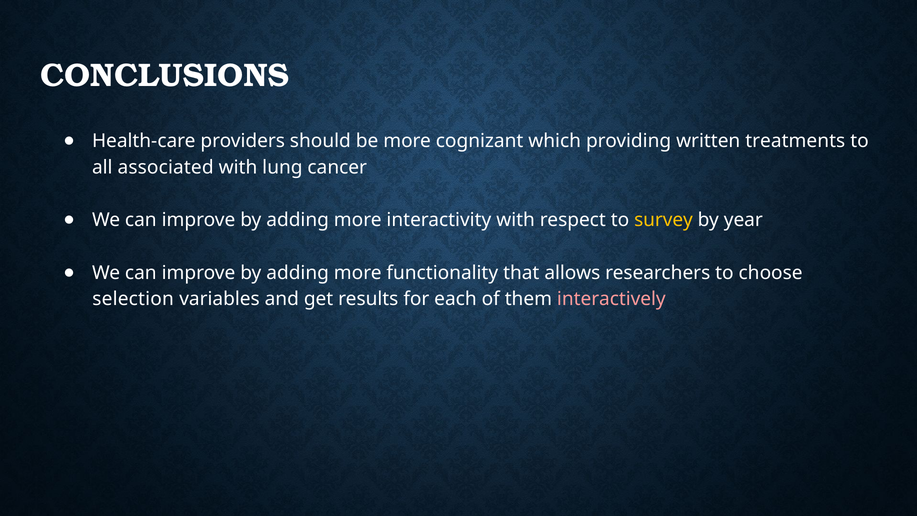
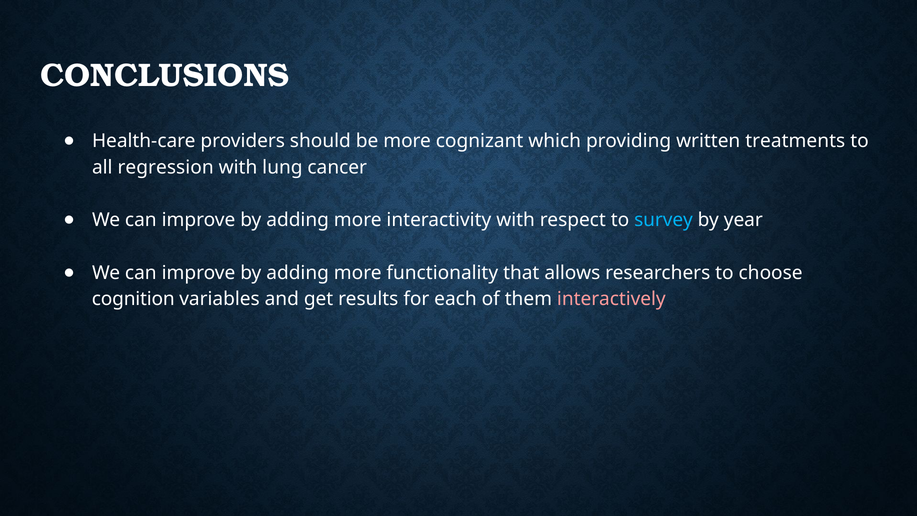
associated: associated -> regression (166, 167)
survey colour: yellow -> light blue (663, 220)
selection: selection -> cognition (133, 299)
